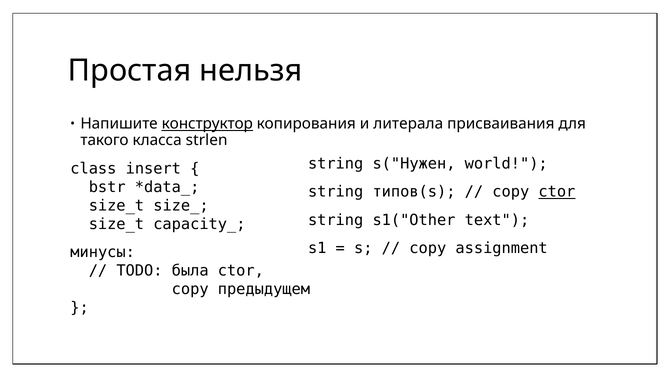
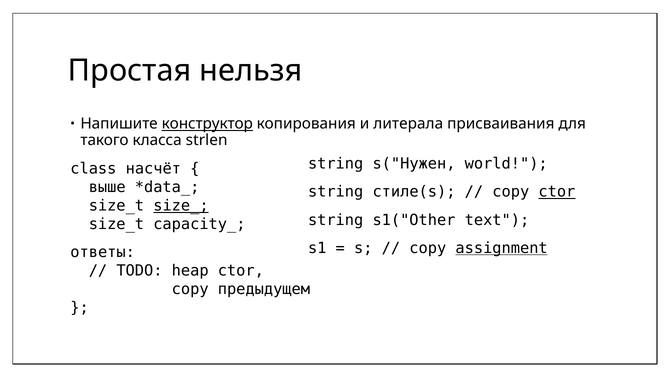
insert: insert -> насчёт (153, 169)
bstr: bstr -> выше (107, 187)
типов(s: типов(s -> стиле(s (414, 192)
size_ underline: none -> present (181, 206)
assignment underline: none -> present (502, 248)
минусы: минусы -> ответы (103, 252)
была: была -> heap (190, 271)
